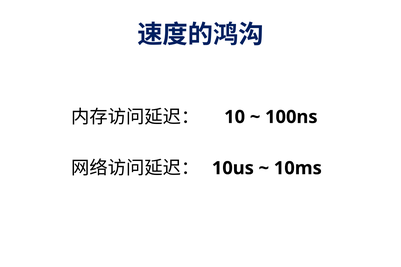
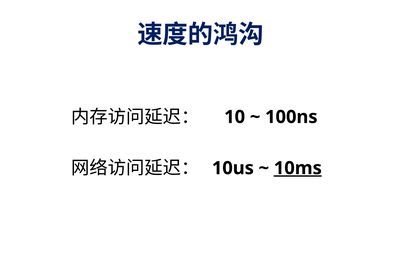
10ms underline: none -> present (298, 168)
